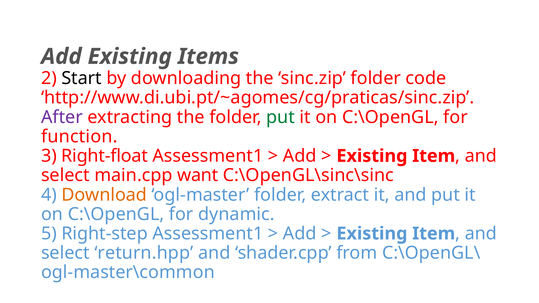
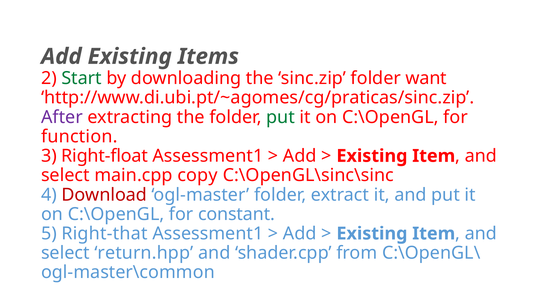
Start colour: black -> green (82, 78)
code: code -> want (426, 78)
want: want -> copy (198, 175)
Download colour: orange -> red (104, 195)
dynamic: dynamic -> constant (237, 214)
Right-step: Right-step -> Right-that (104, 234)
